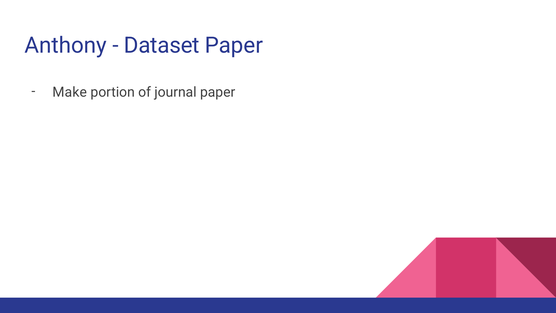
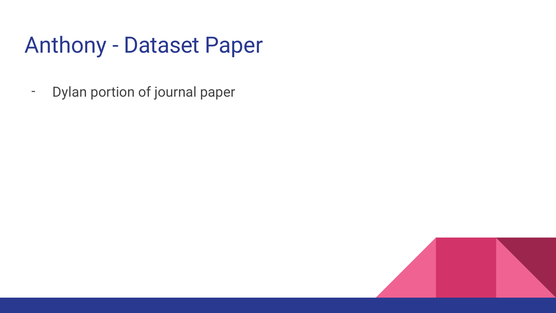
Make: Make -> Dylan (70, 92)
